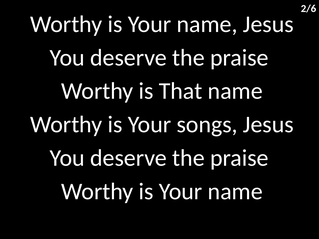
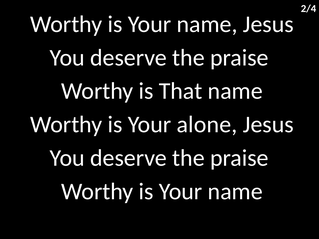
2/6: 2/6 -> 2/4 (309, 9)
songs: songs -> alone (207, 125)
